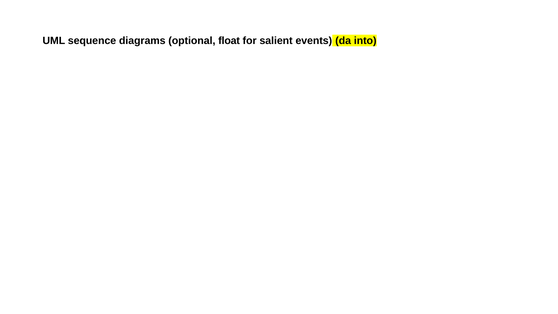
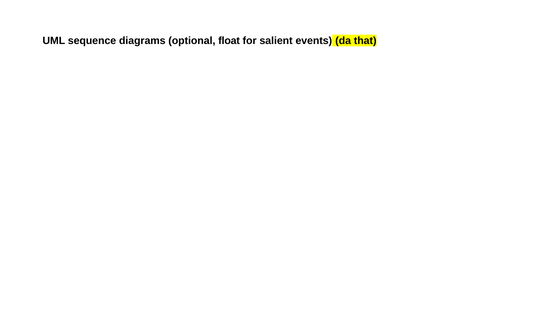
into: into -> that (365, 41)
